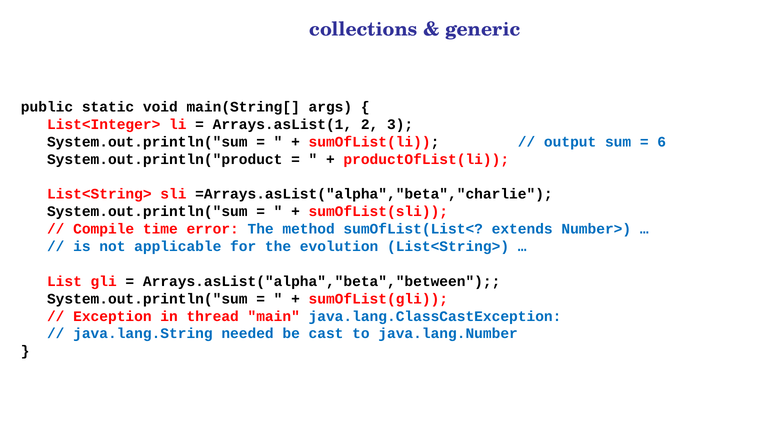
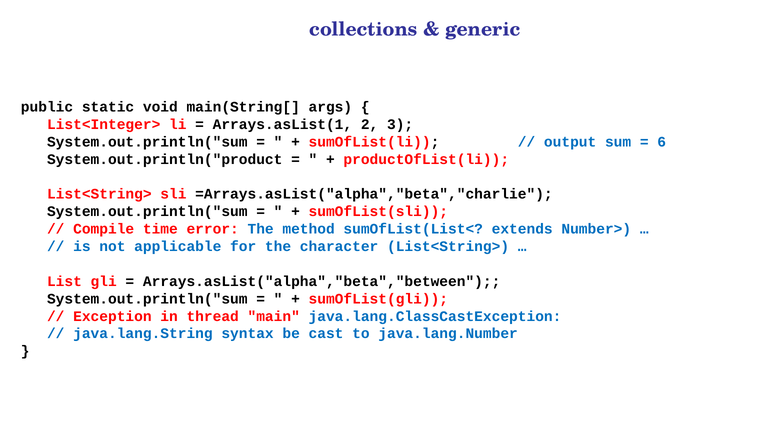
evolution: evolution -> character (339, 246)
needed: needed -> syntax (248, 334)
